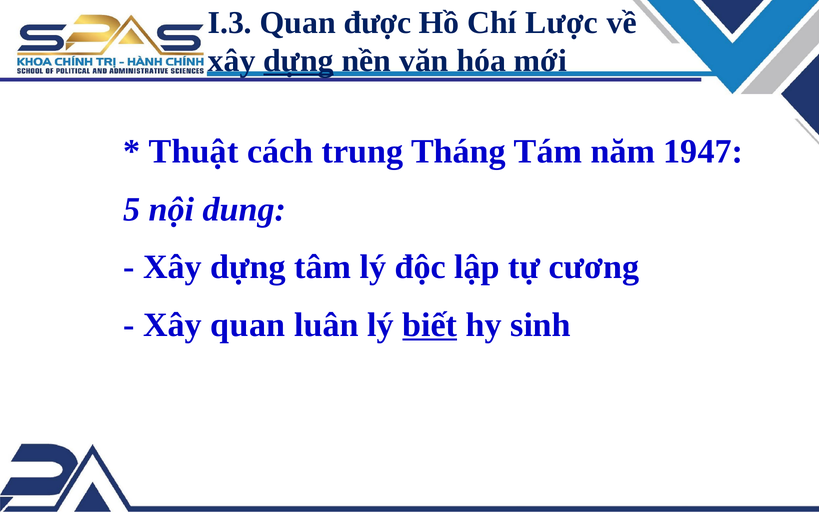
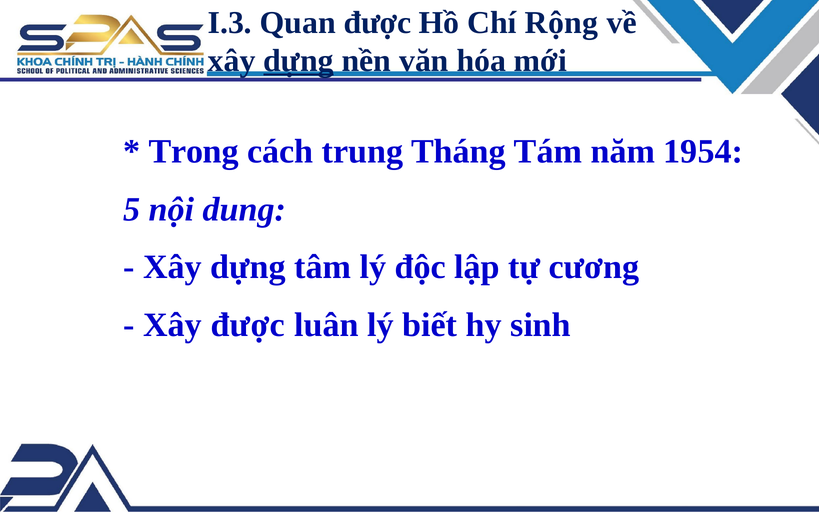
Lược: Lược -> Rộng (562, 23)
Thuật: Thuật -> Trong (194, 152)
1947: 1947 -> 1954 (703, 152)
Xây quan: quan -> được (248, 325)
biết underline: present -> none (430, 325)
